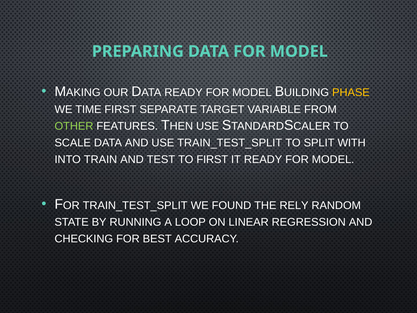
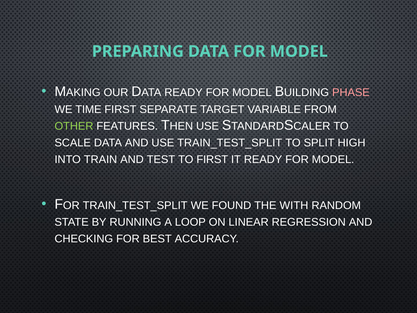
PHASE colour: yellow -> pink (351, 93)
WITH: WITH -> HIGH (352, 143)
RELY: RELY -> WITH (294, 205)
